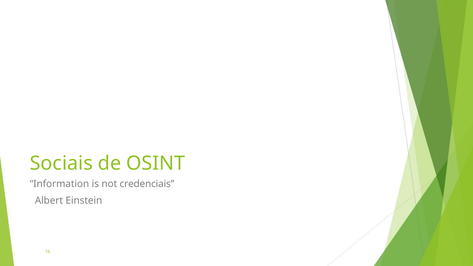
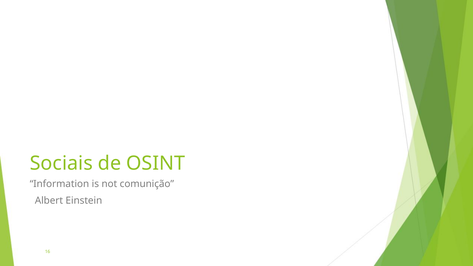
credenciais: credenciais -> comunição (147, 184)
